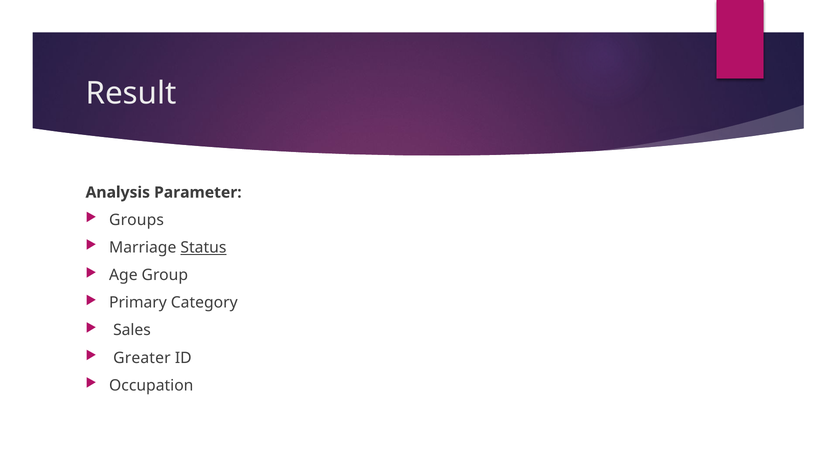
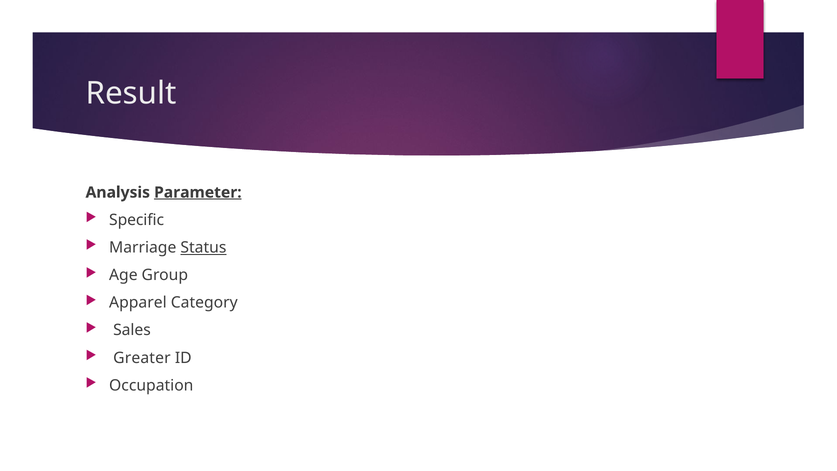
Parameter underline: none -> present (198, 192)
Groups: Groups -> Specific (137, 220)
Primary: Primary -> Apparel (138, 303)
